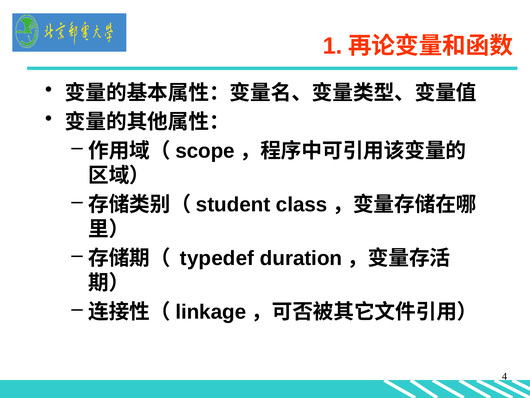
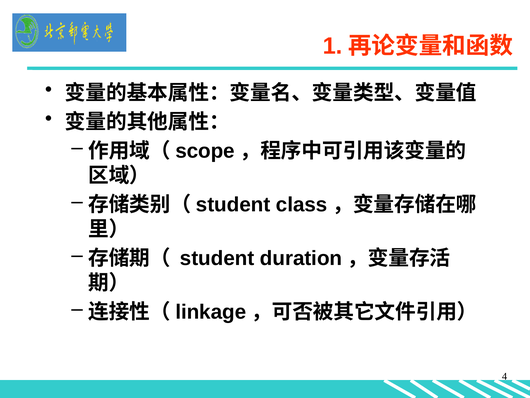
typedef: typedef -> student (217, 258)
